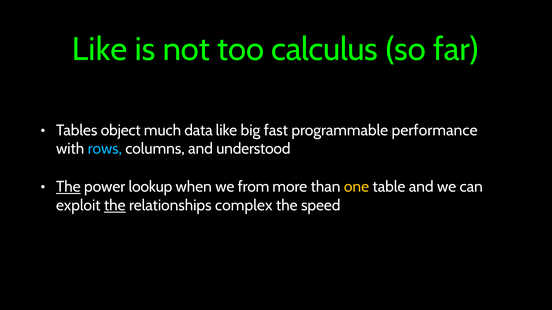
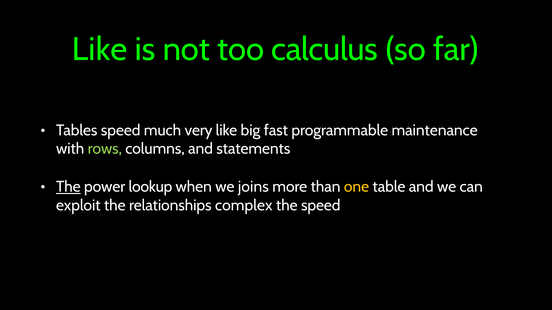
Tables object: object -> speed (121, 130)
data: data -> very (199, 130)
performance: performance -> maintenance (435, 130)
rows colour: light blue -> light green (105, 149)
understood: understood -> statements (253, 149)
from: from -> joins (253, 187)
the underline: present -> none (115, 206)
